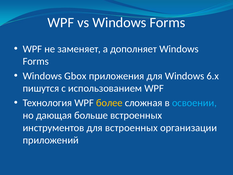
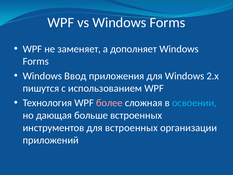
Gbox: Gbox -> Ввод (75, 76)
6.x: 6.x -> 2.x (213, 76)
более colour: yellow -> pink (109, 103)
